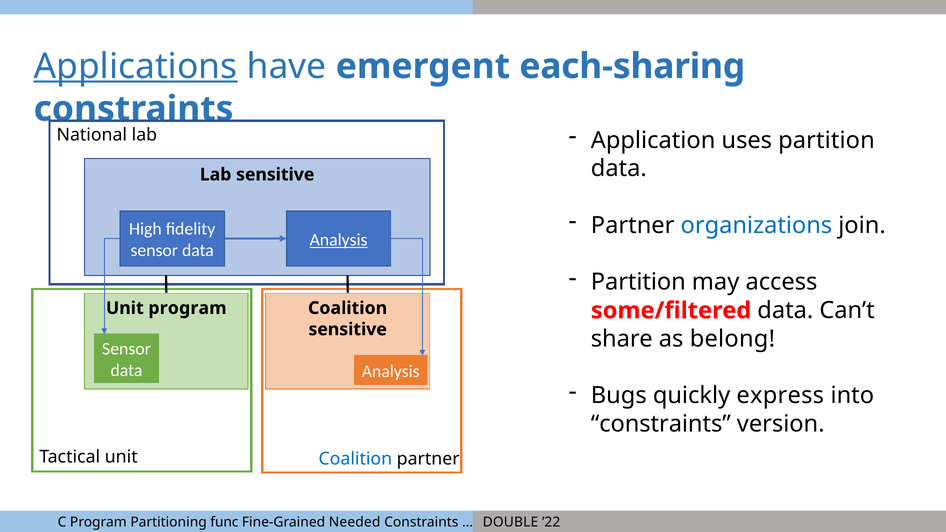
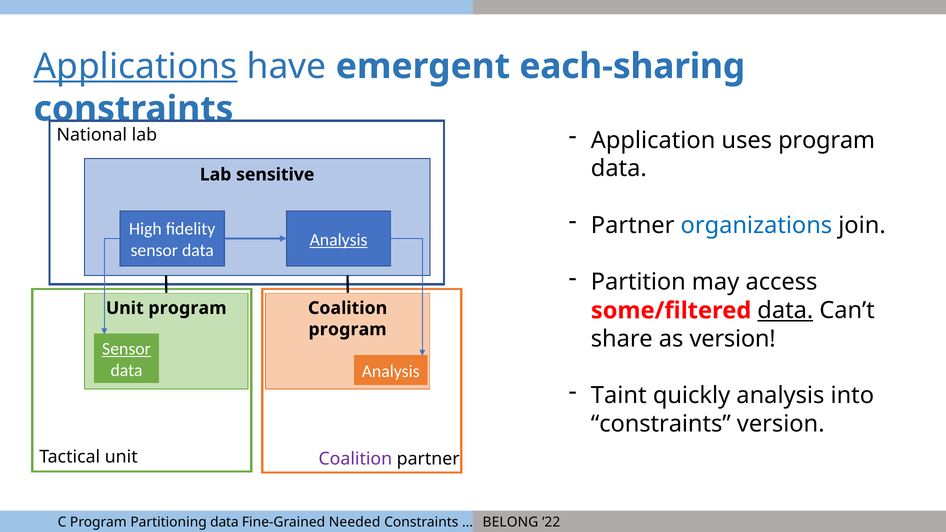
uses partition: partition -> program (827, 140)
data underline: none -> present (785, 311)
sensitive: sensitive -> program (348, 329)
as belong: belong -> version (733, 339)
Sensor underline: none -> present (126, 349)
Bugs: Bugs -> Taint (619, 396)
quickly express: express -> analysis (780, 396)
Coalition colour: blue -> purple (355, 459)
Partitioning func: func -> data (224, 522)
DOUBLE: DOUBLE -> BELONG (510, 522)
